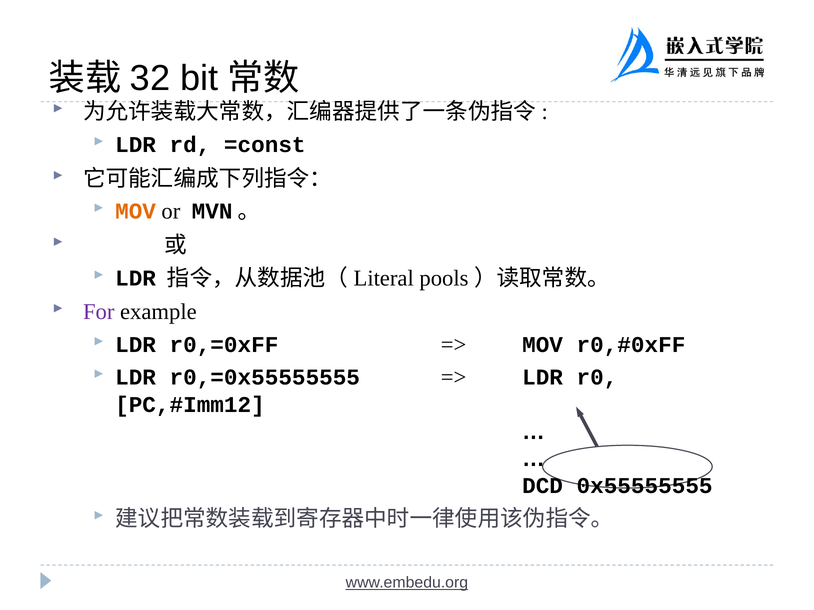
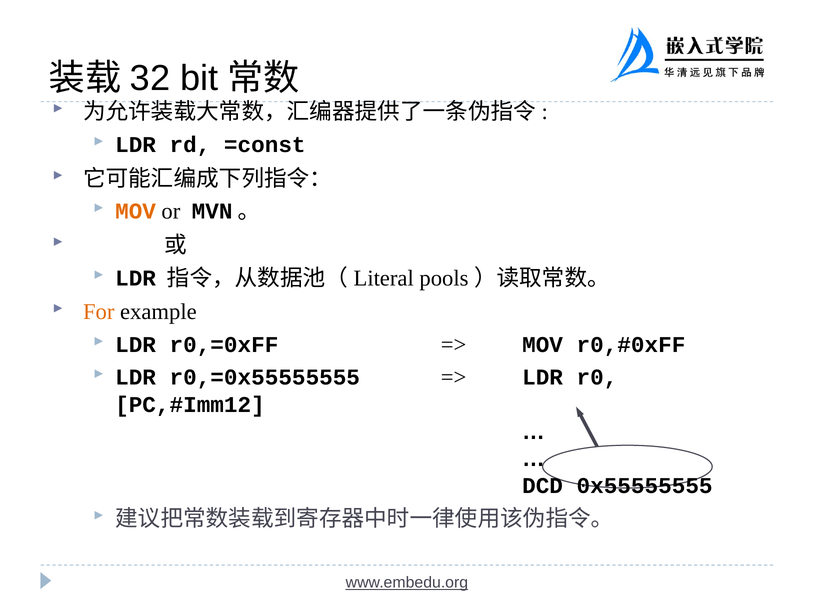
For colour: purple -> orange (99, 312)
